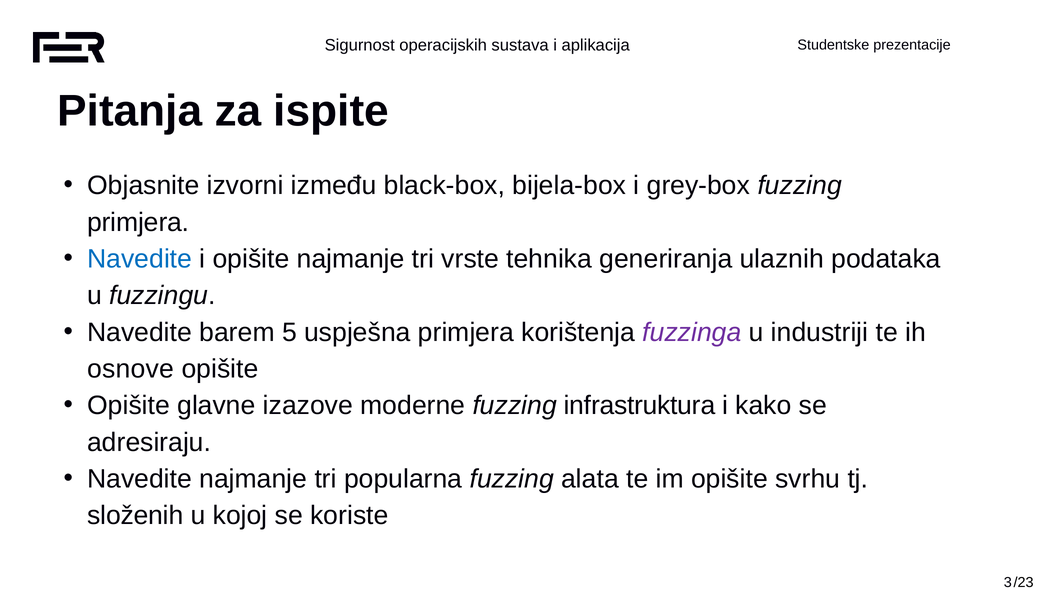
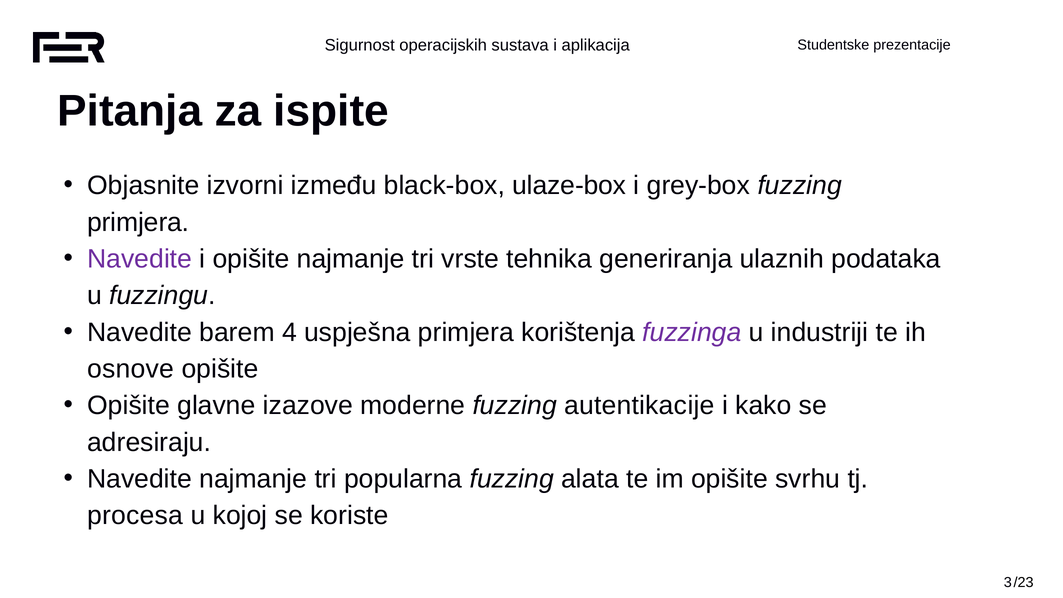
bijela-box: bijela-box -> ulaze-box (569, 186)
Navedite colour: blue -> purple (140, 259)
5: 5 -> 4 (289, 332)
infrastruktura: infrastruktura -> autentikacije (639, 406)
složenih: složenih -> procesa (135, 516)
